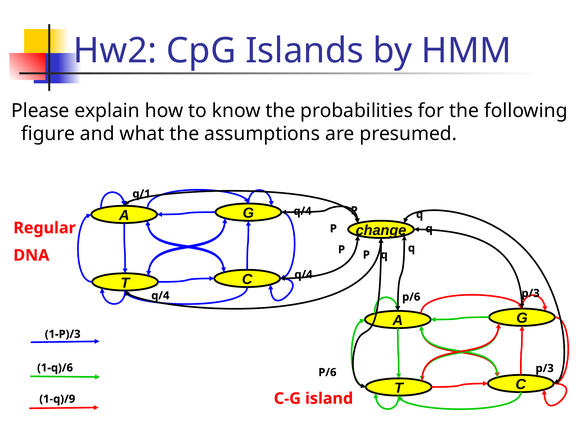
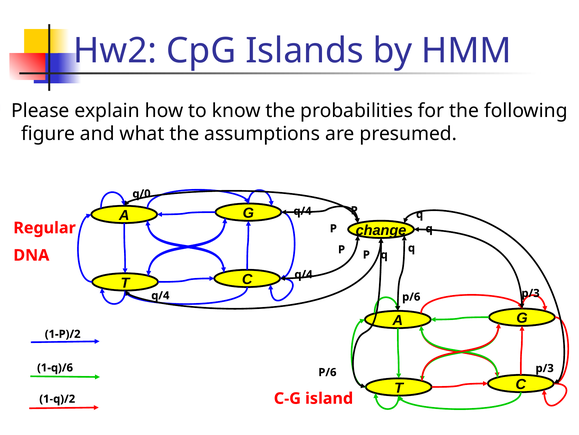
q/1: q/1 -> q/0 (141, 193)
1-P)/3: 1-P)/3 -> 1-P)/2 (63, 334)
1-q)/9: 1-q)/9 -> 1-q)/2 (57, 398)
